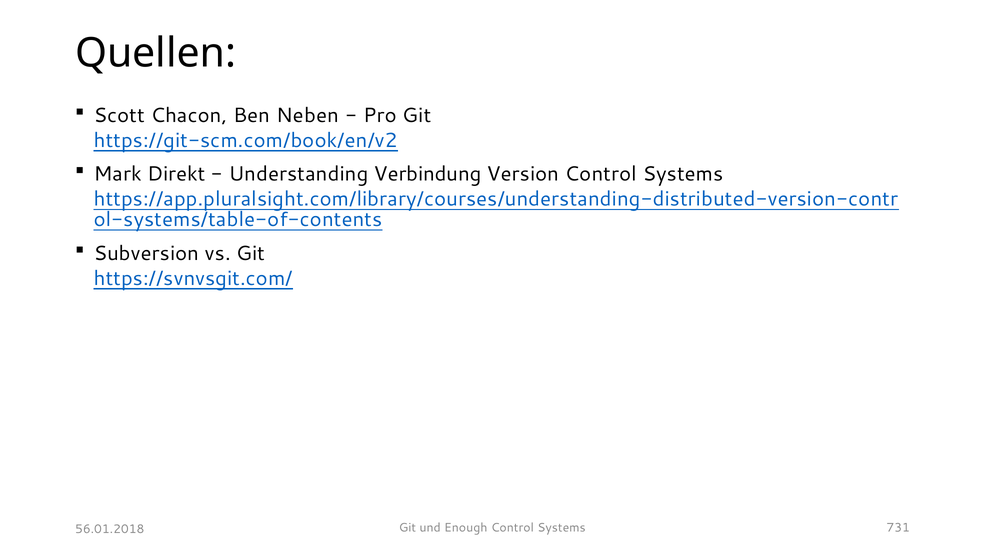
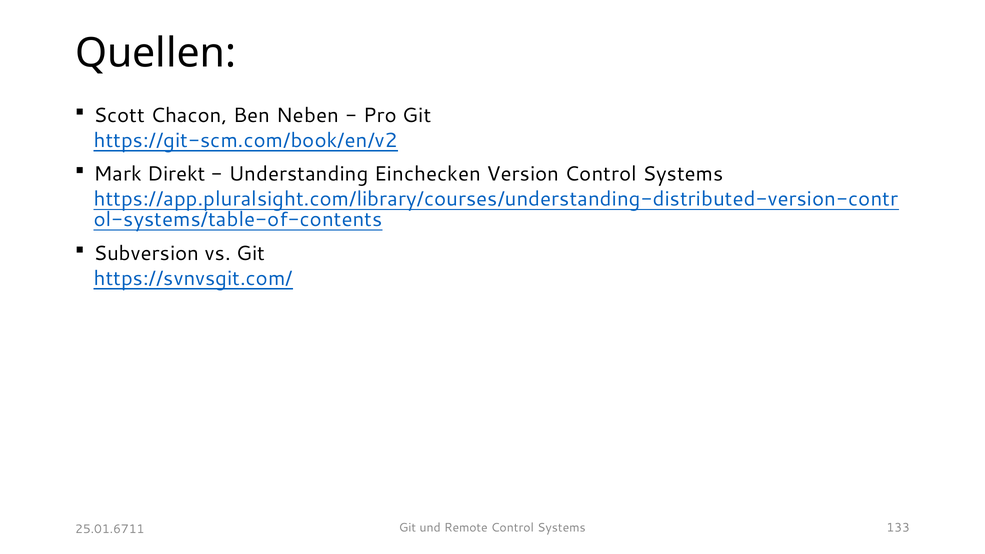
Verbindung: Verbindung -> Einchecken (428, 174)
Enough: Enough -> Remote (466, 528)
731: 731 -> 133 (898, 528)
56.01.2018: 56.01.2018 -> 25.01.6711 (110, 529)
